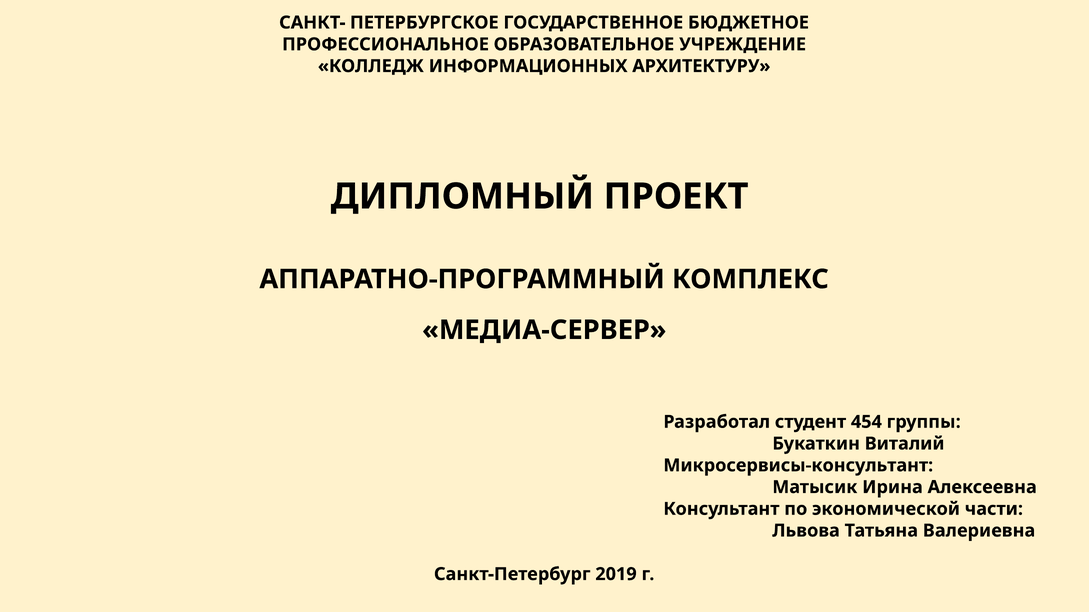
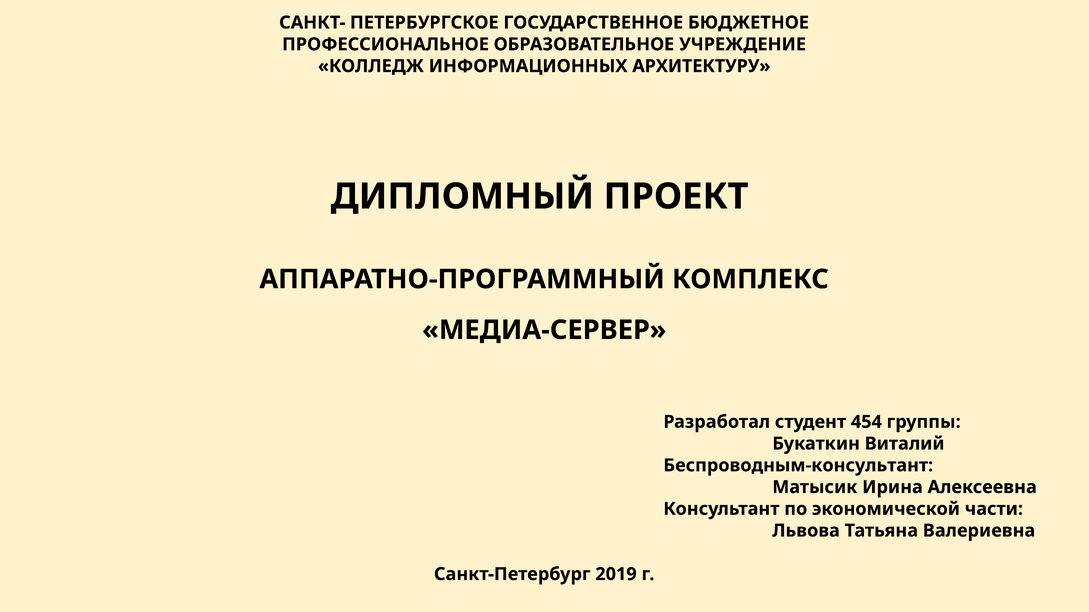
Микросервисы-консультант: Микросервисы-консультант -> Беспроводным-консультант (798, 466)
